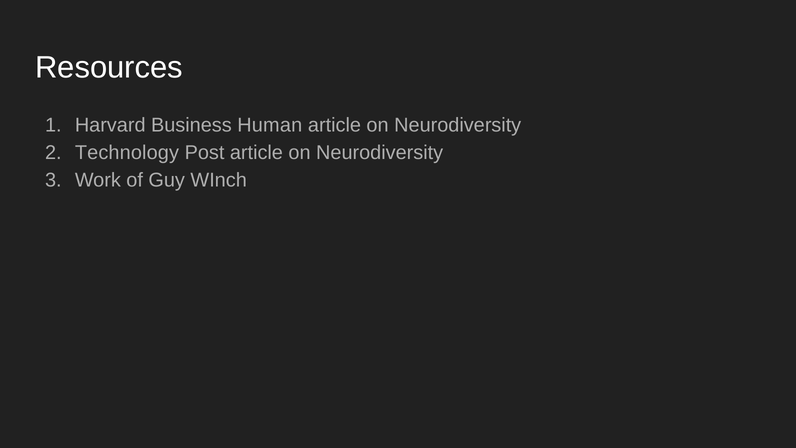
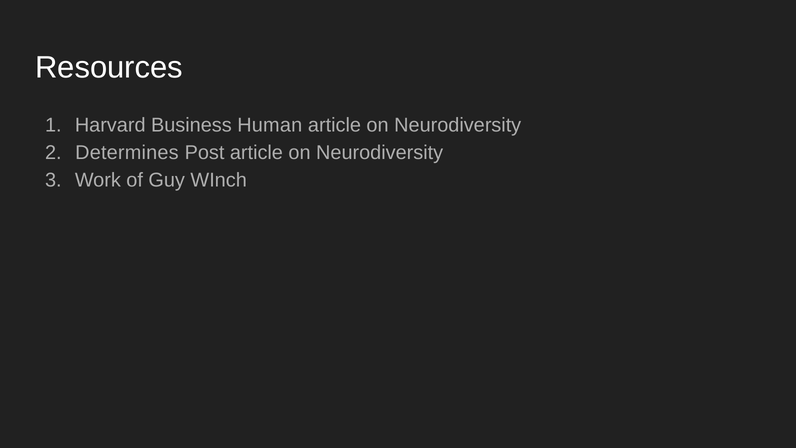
Technology: Technology -> Determines (127, 153)
